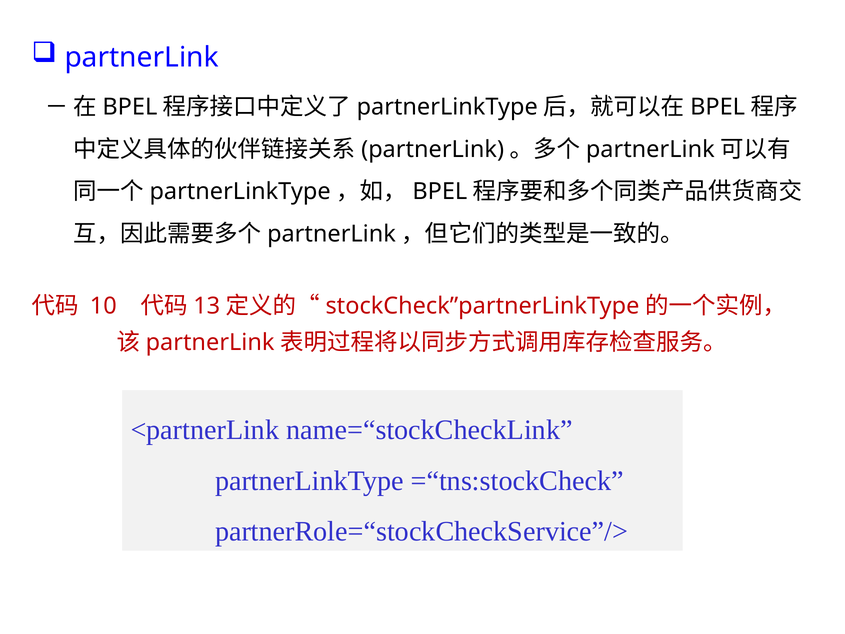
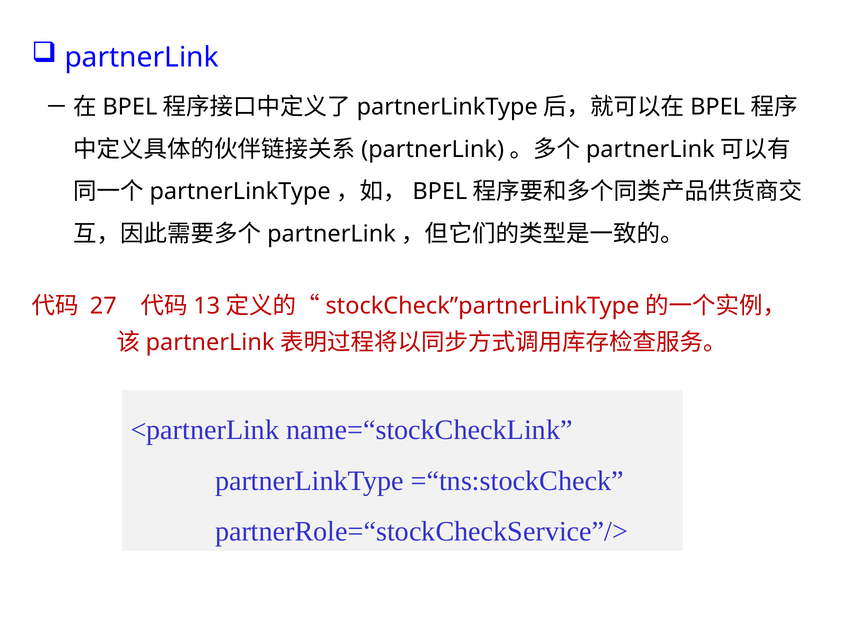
10: 10 -> 27 (103, 306)
